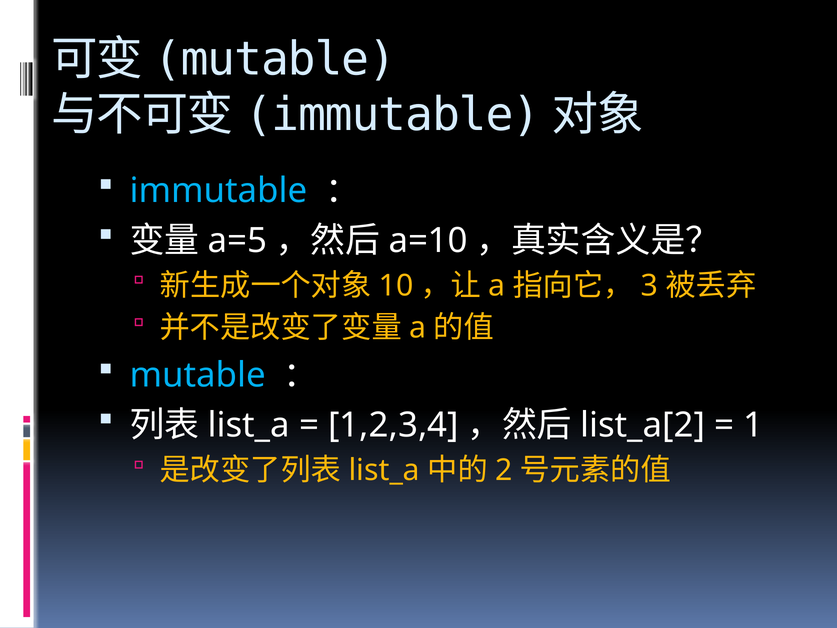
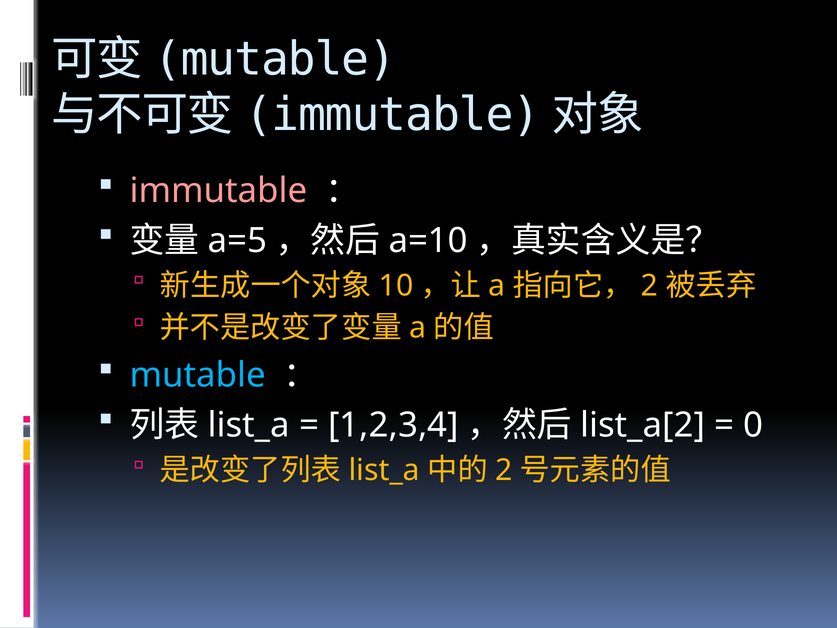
immutable colour: light blue -> pink (219, 191)
3: 3 -> 2 (650, 285)
1: 1 -> 0 (753, 425)
